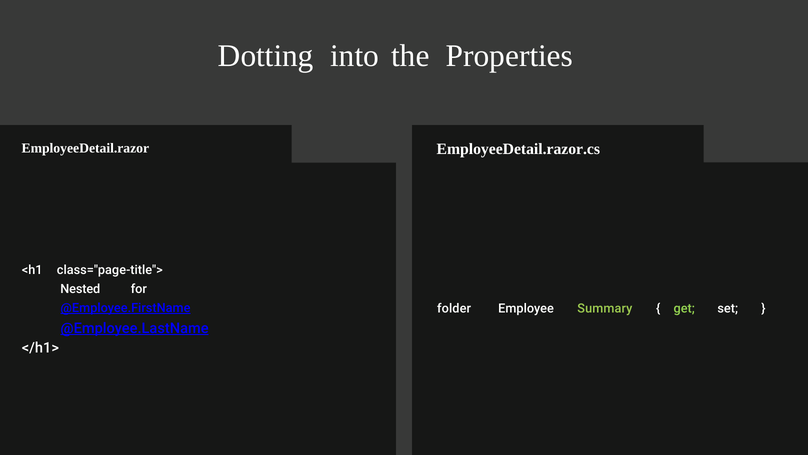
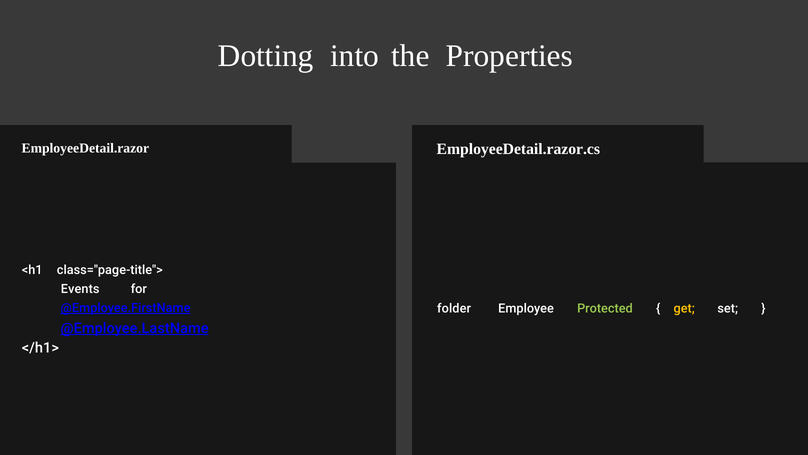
Nested: Nested -> Events (80, 289)
Summary: Summary -> Protected (605, 308)
get colour: light green -> yellow (684, 308)
